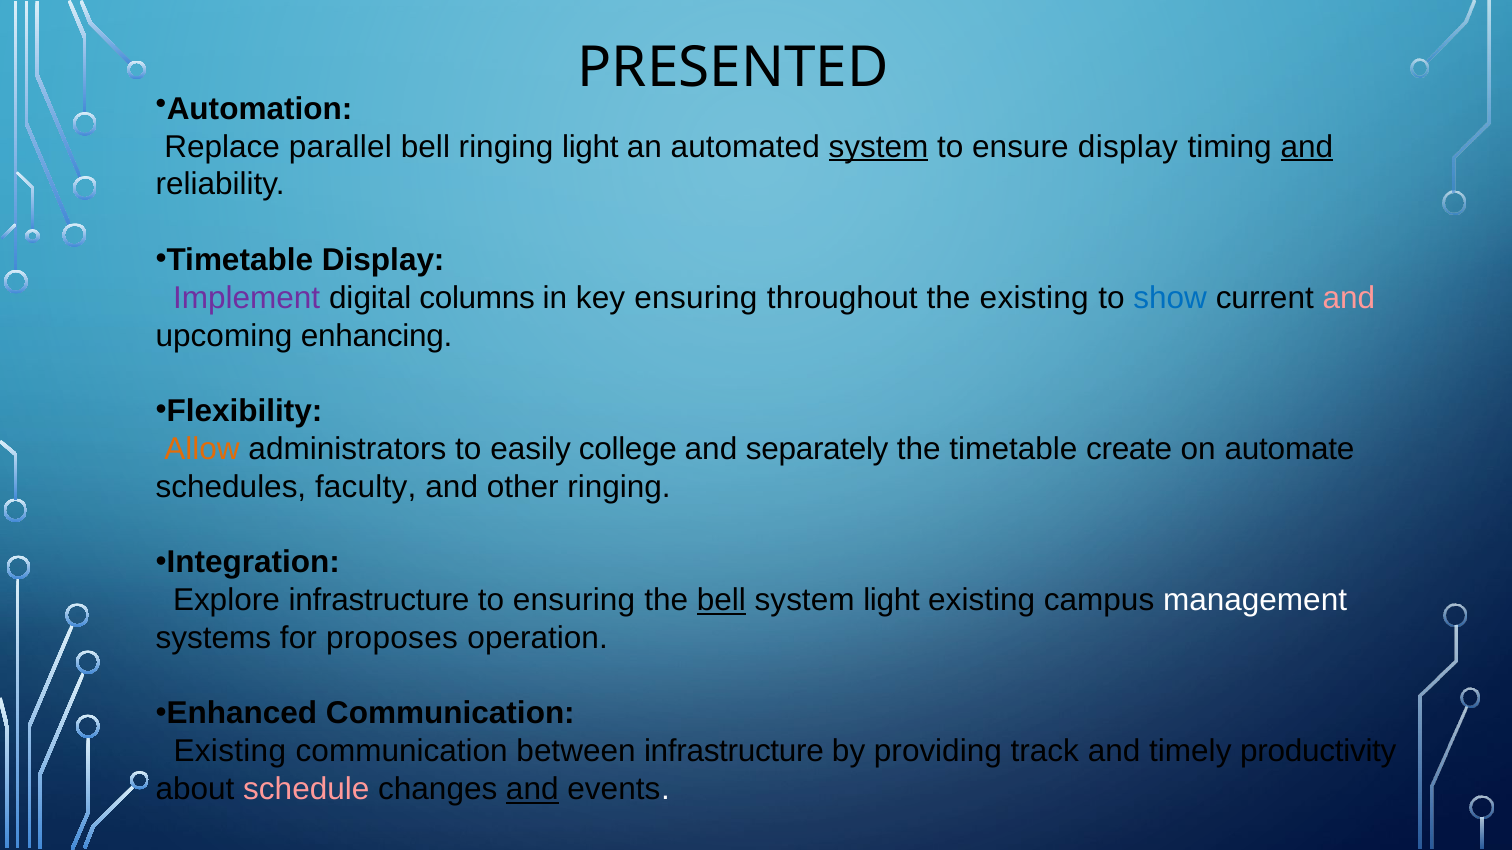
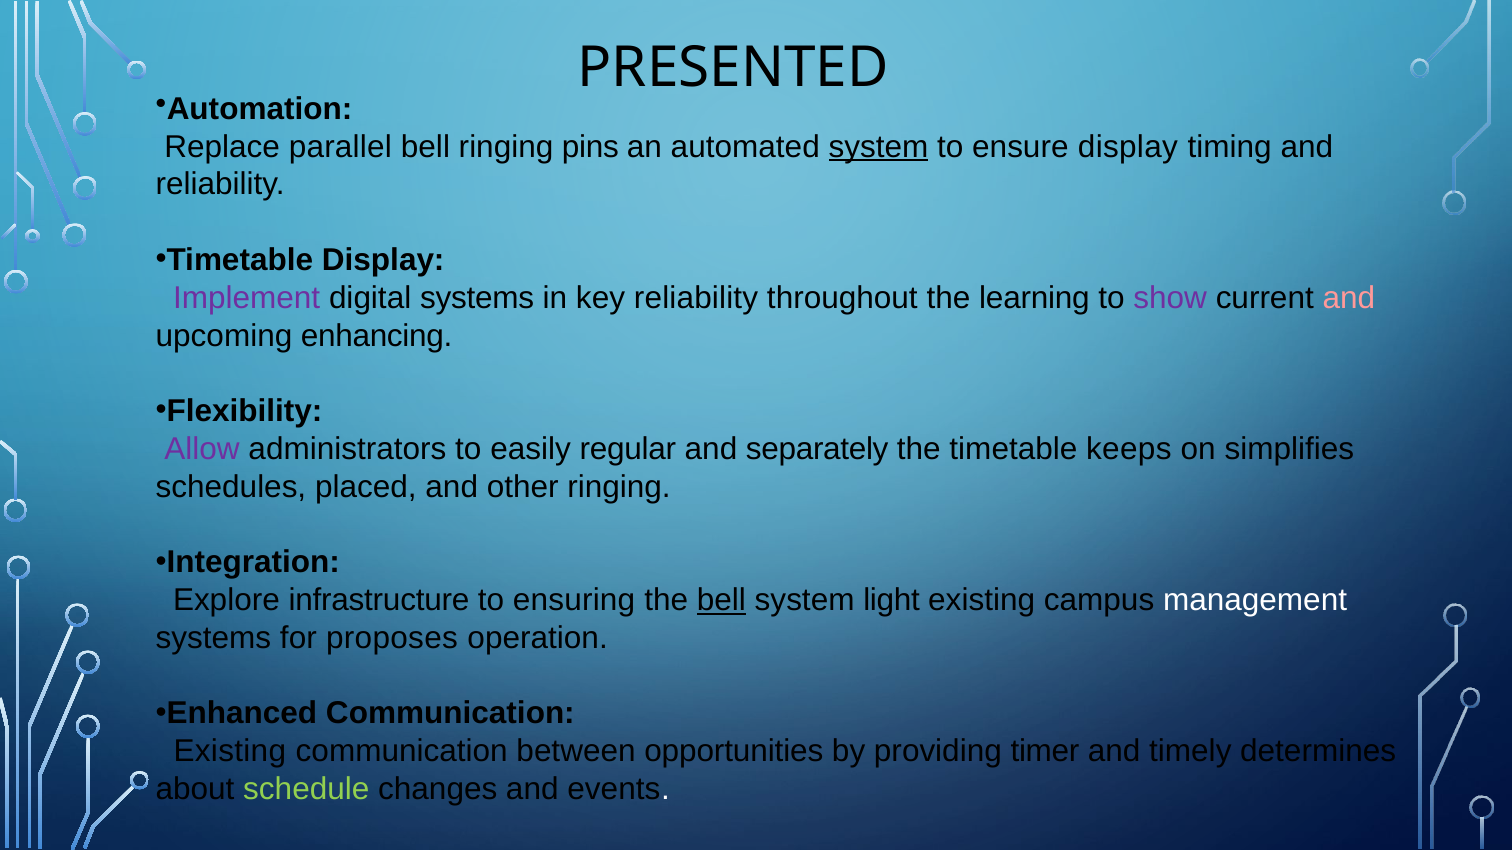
ringing light: light -> pins (590, 147)
and underline: present -> none (1307, 147)
digital columns: columns -> systems (477, 298)
key ensuring: ensuring -> reliability (696, 298)
the existing: existing -> learning (1034, 298)
show colour: blue -> purple (1170, 298)
Allow colour: orange -> purple (202, 449)
college: college -> regular (628, 449)
create: create -> keeps (1129, 449)
automate: automate -> simplifies (1289, 449)
faculty: faculty -> placed (366, 487)
between infrastructure: infrastructure -> opportunities (734, 752)
track: track -> timer (1045, 752)
productivity: productivity -> determines (1318, 752)
schedule colour: pink -> light green (306, 790)
and underline: present -> none (532, 790)
